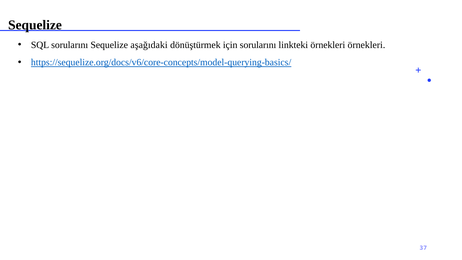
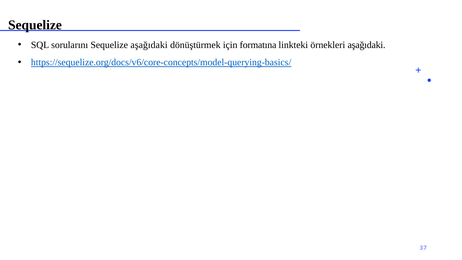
için sorularını: sorularını -> formatına (258, 45)
örnekleri örnekleri: örnekleri -> aşağıdaki (367, 45)
